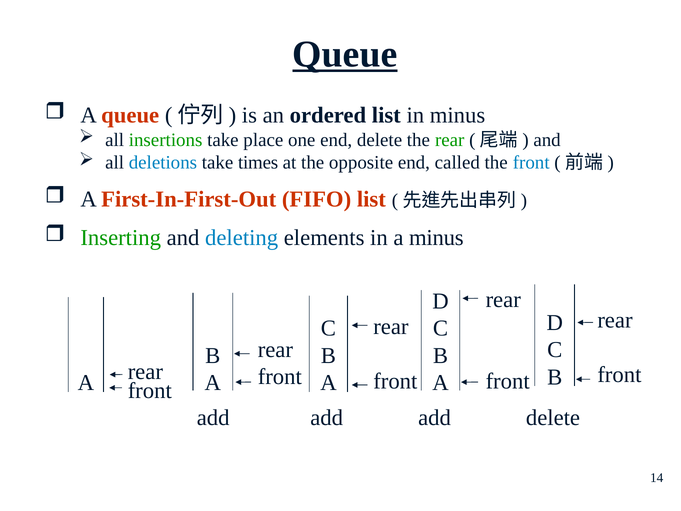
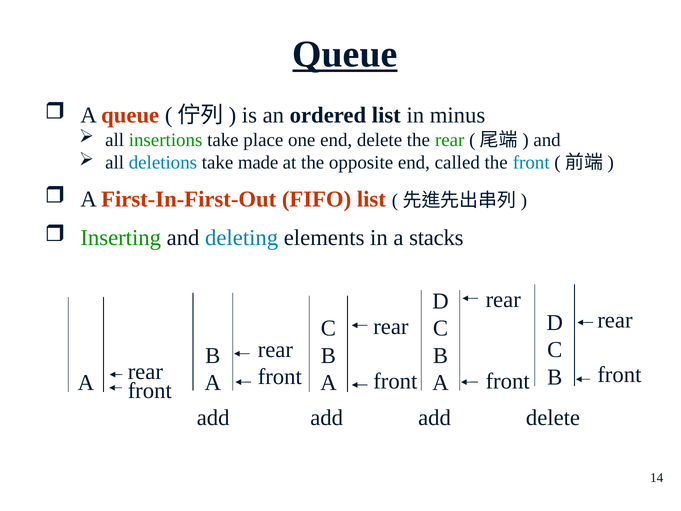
times: times -> made (258, 162)
a minus: minus -> stacks (436, 238)
